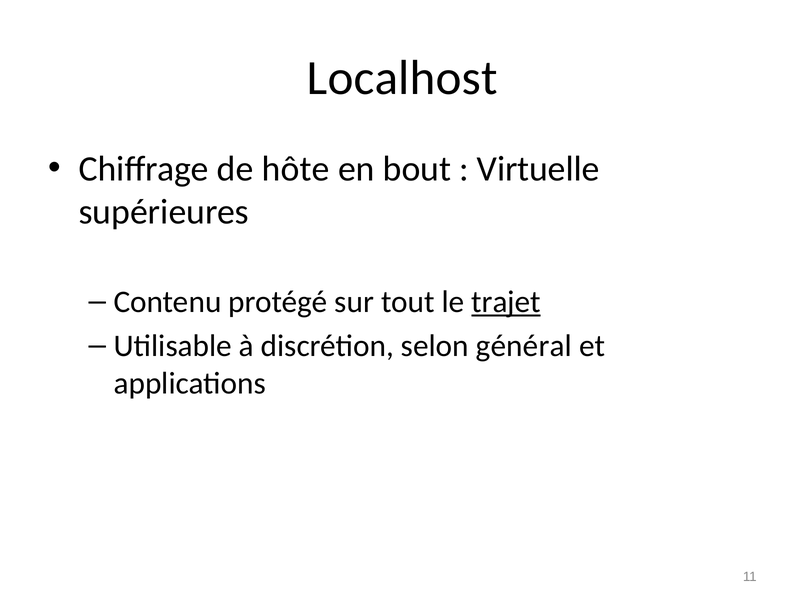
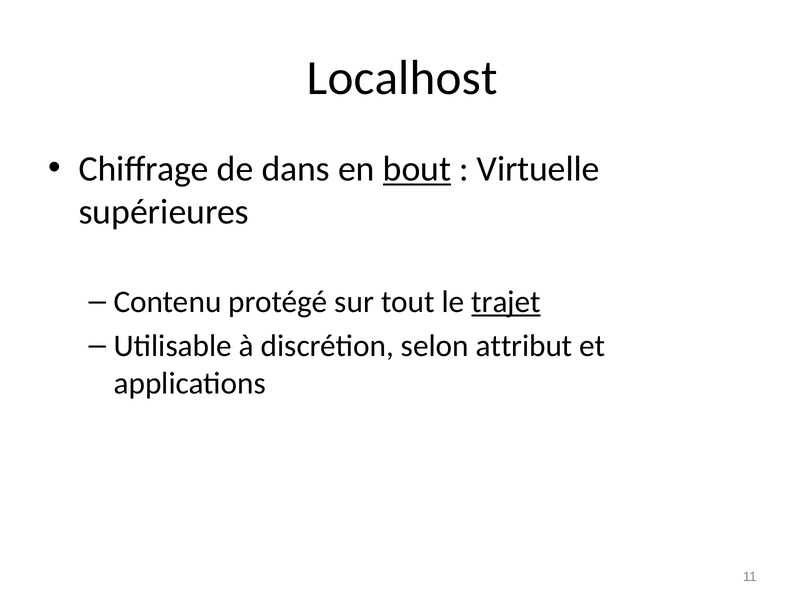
hôte: hôte -> dans (296, 169)
bout underline: none -> present (417, 169)
général: général -> attribut (524, 346)
